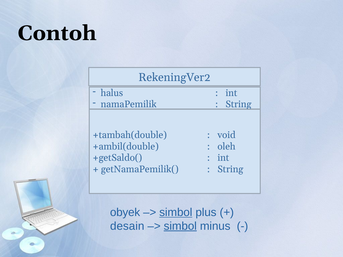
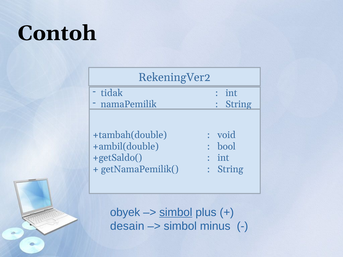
halus: halus -> tidak (112, 93)
oleh: oleh -> bool (227, 147)
simbol underline: present -> none (180, 226)
